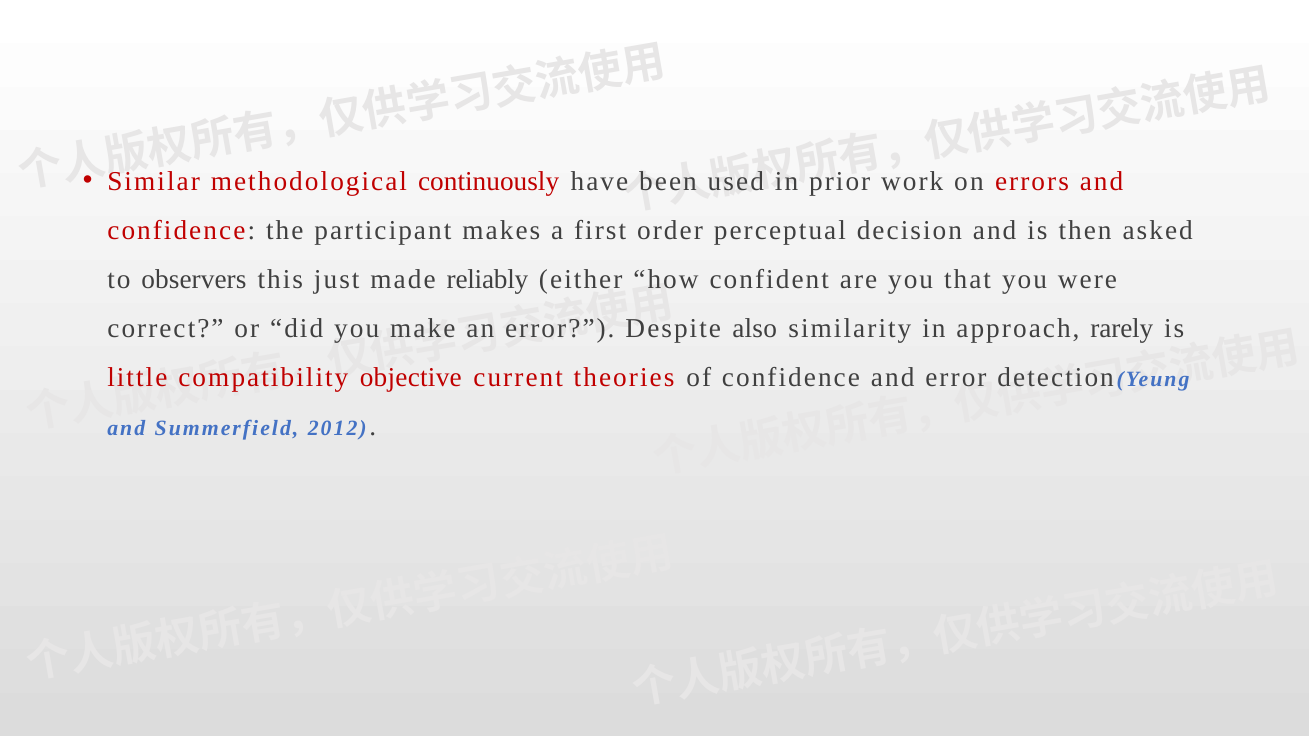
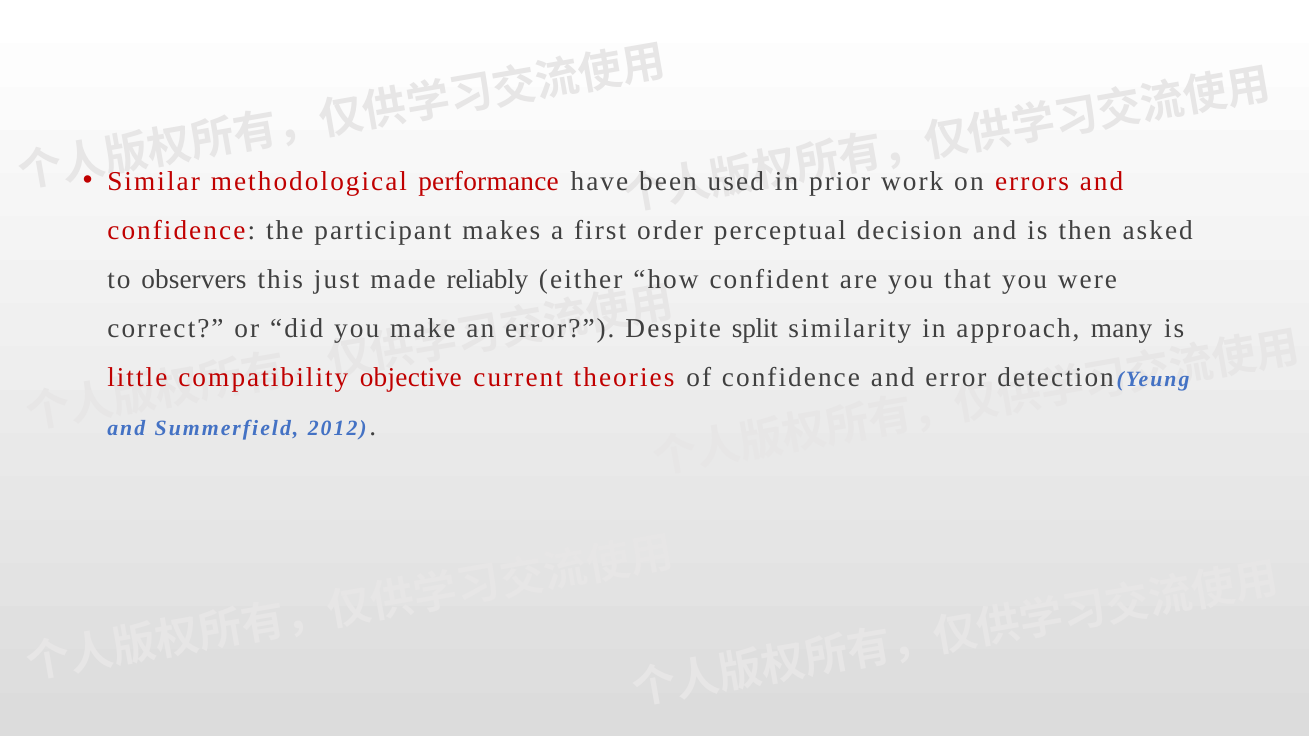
continuously: continuously -> performance (489, 181)
also: also -> split (755, 328)
rarely: rarely -> many (1122, 328)
